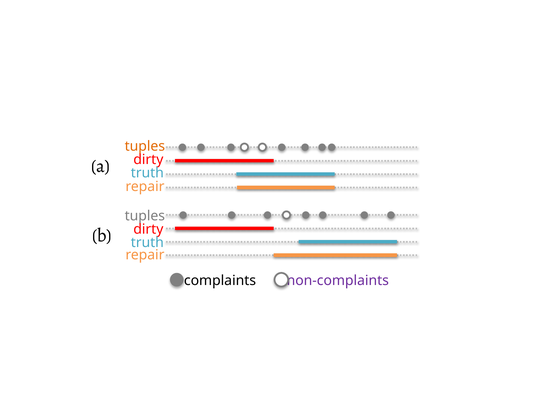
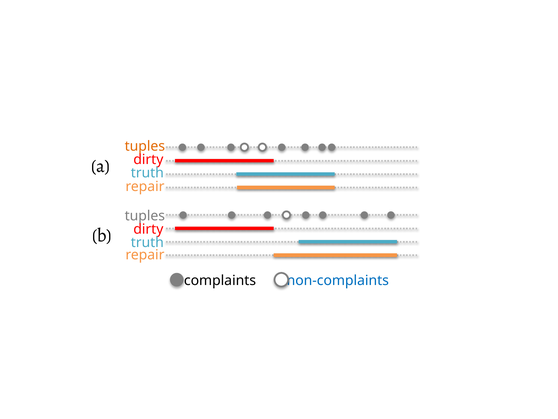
non-complaints colour: purple -> blue (338, 280)
